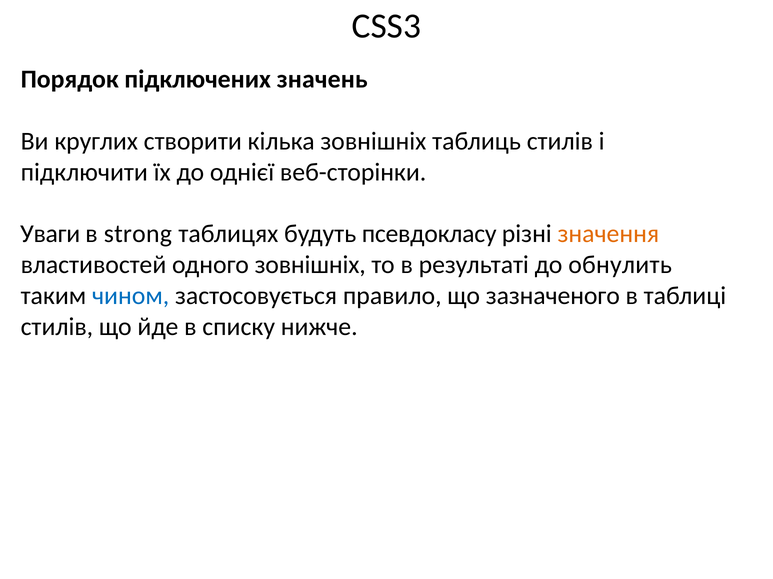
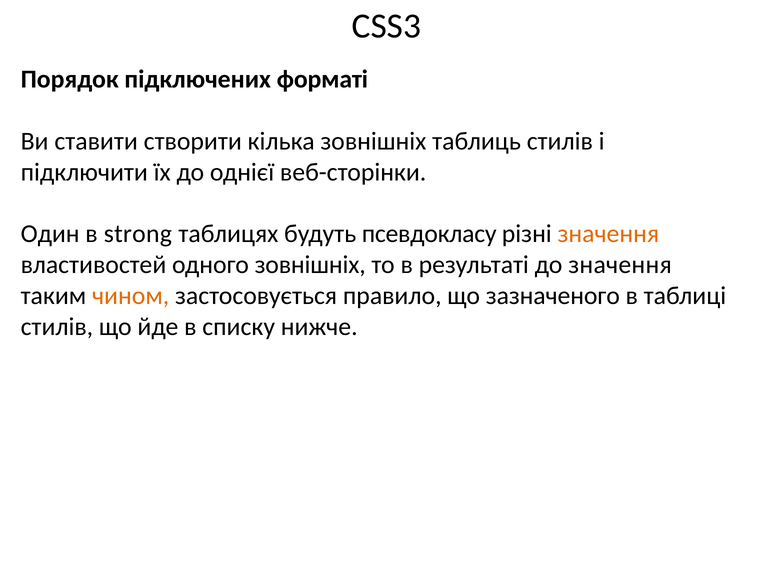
значень: значень -> форматі (322, 80)
круглих: круглих -> ставити (96, 141)
Уваги: Уваги -> Один (50, 234)
до обнулить: обнулить -> значення (620, 265)
чином colour: blue -> orange (131, 296)
